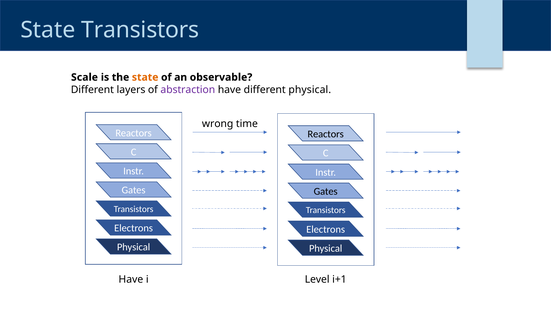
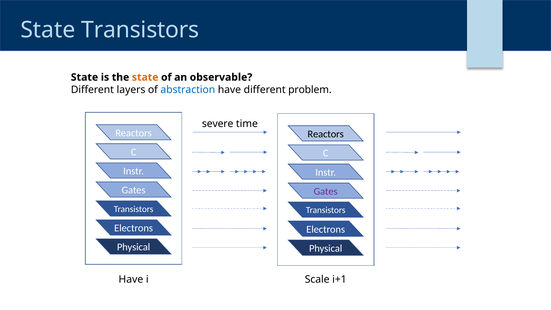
Scale: Scale -> State (84, 77)
abstraction colour: purple -> blue (188, 90)
different physical: physical -> problem (310, 90)
wrong: wrong -> severe (218, 124)
Gates colour: black -> purple (326, 191)
Level: Level -> Scale (317, 280)
